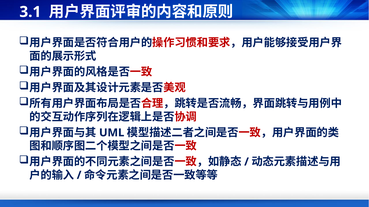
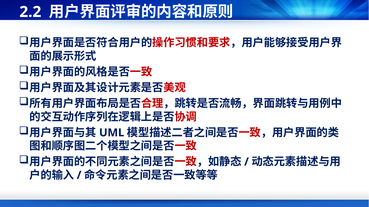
3.1: 3.1 -> 2.2 (30, 12)
